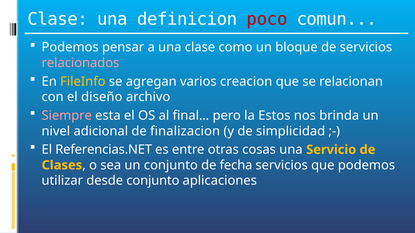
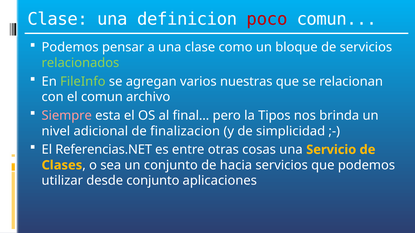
relacionados colour: pink -> light green (80, 63)
FileInfo colour: yellow -> light green (83, 82)
creacion: creacion -> nuestras (246, 82)
el diseño: diseño -> comun (102, 97)
Estos: Estos -> Tipos (274, 116)
fecha: fecha -> hacia (236, 165)
